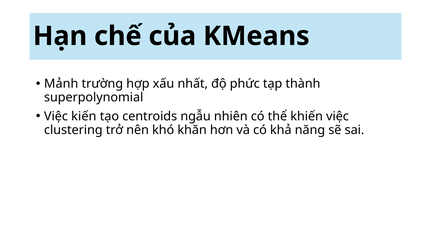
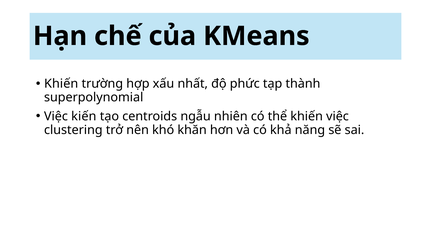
Mảnh: Mảnh -> Khiến (61, 84)
